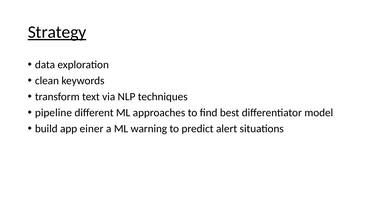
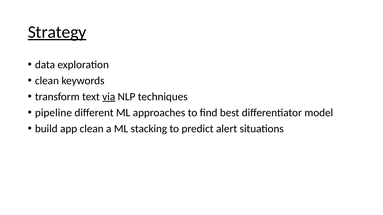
via underline: none -> present (109, 97)
app einer: einer -> clean (92, 129)
warning: warning -> stacking (149, 129)
